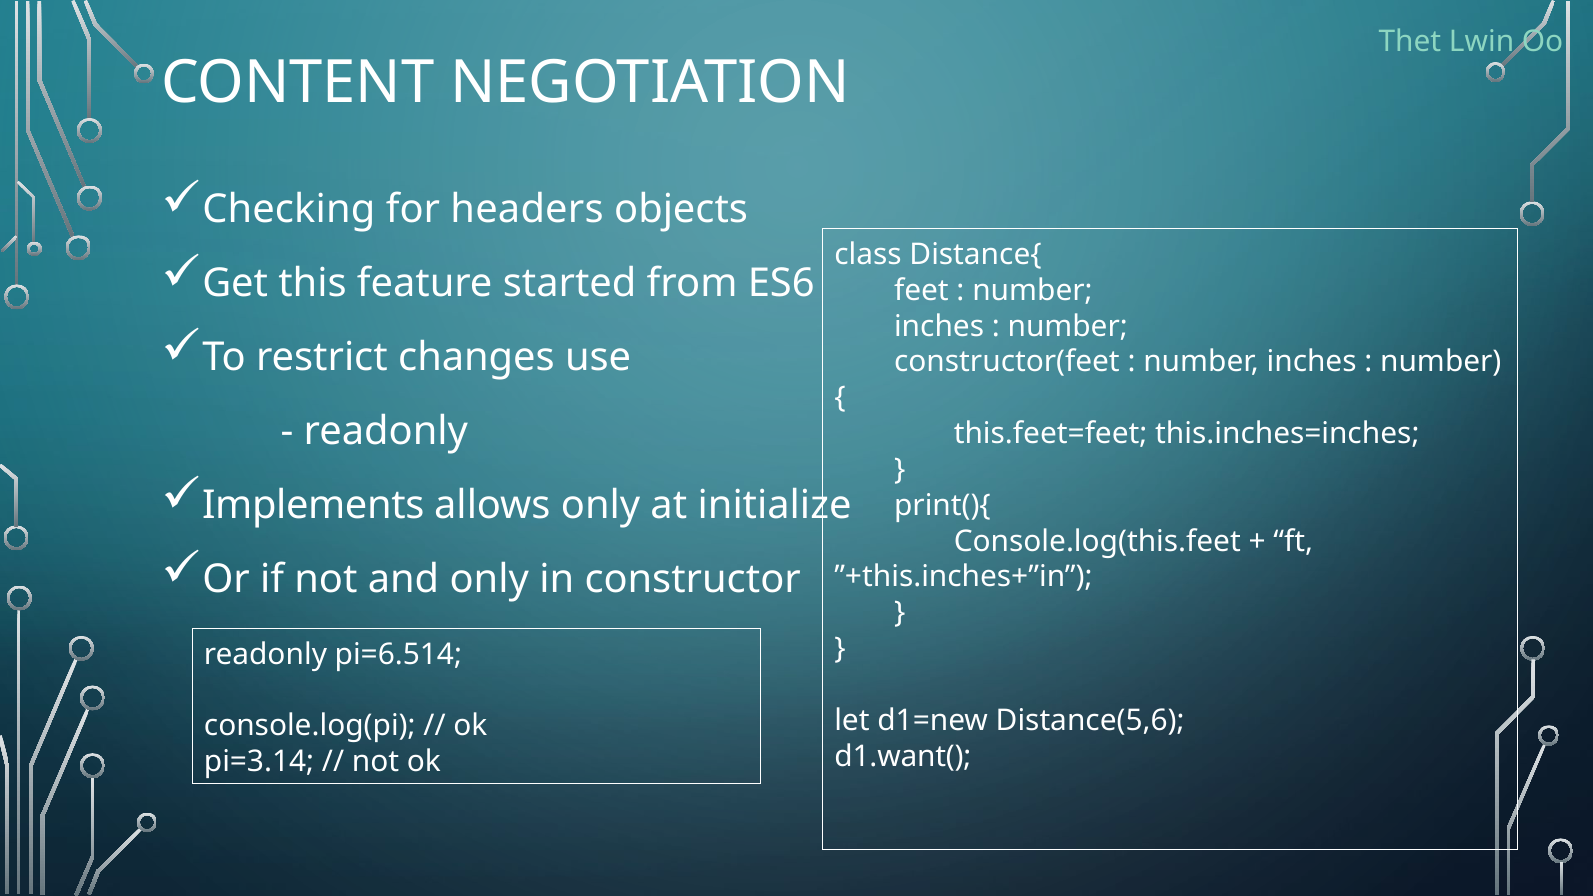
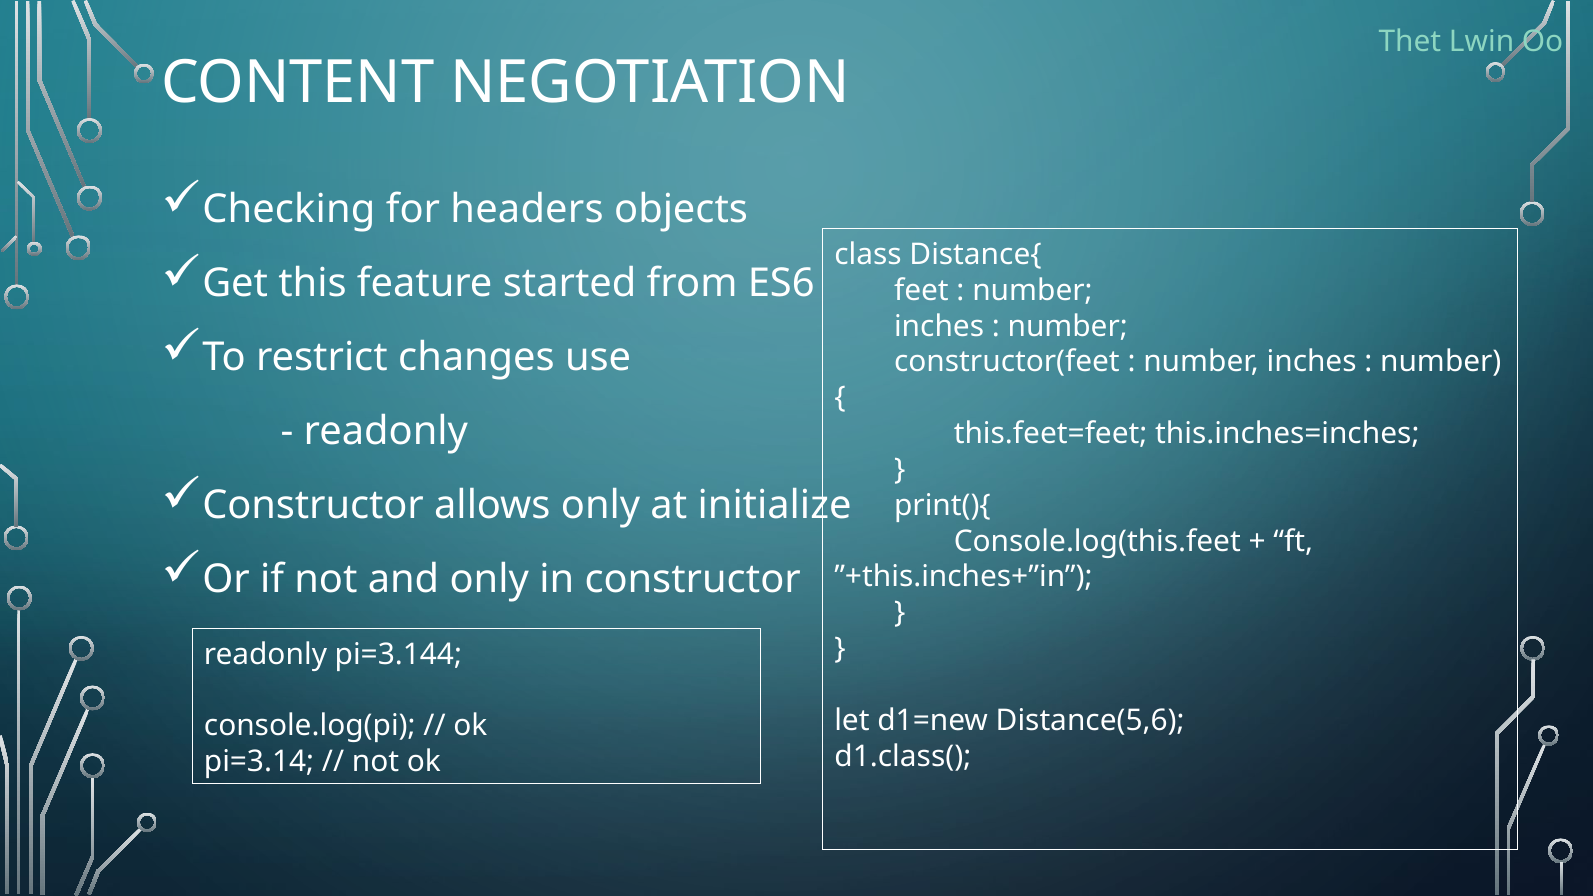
Implements: Implements -> Constructor (313, 505)
pi=6.514: pi=6.514 -> pi=3.144 (398, 654)
d1.want(: d1.want( -> d1.class( (903, 756)
